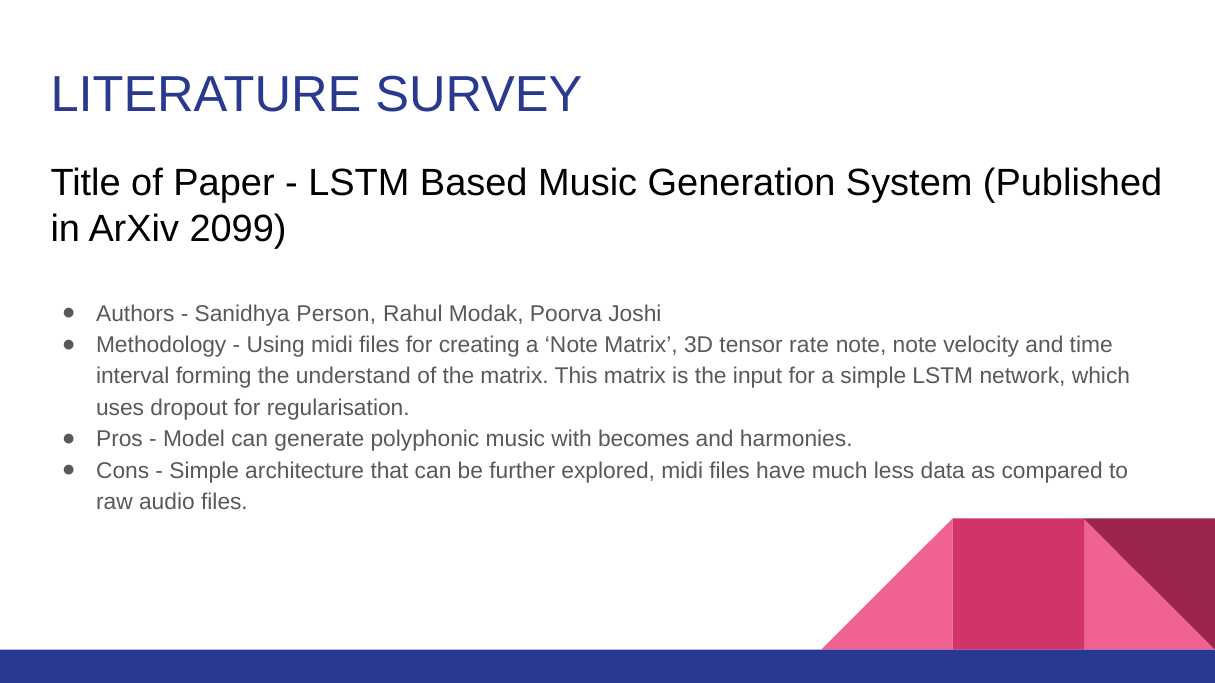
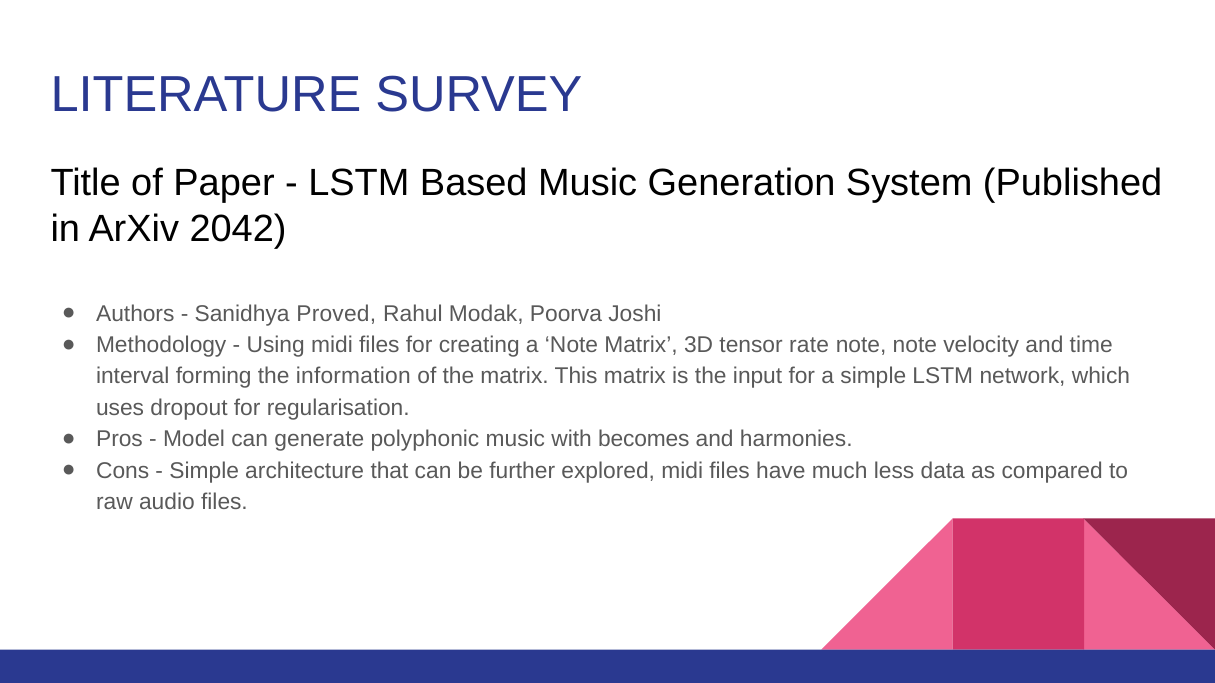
2099: 2099 -> 2042 (238, 229)
Person: Person -> Proved (336, 314)
understand: understand -> information (353, 377)
